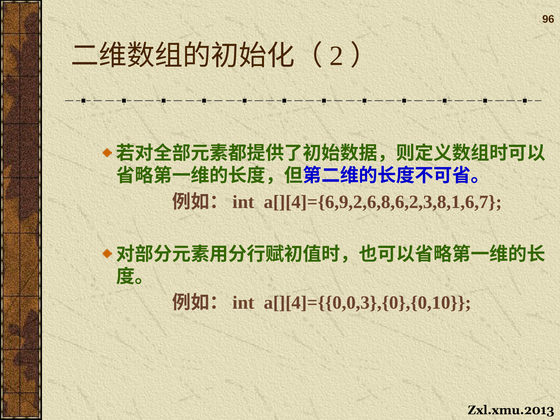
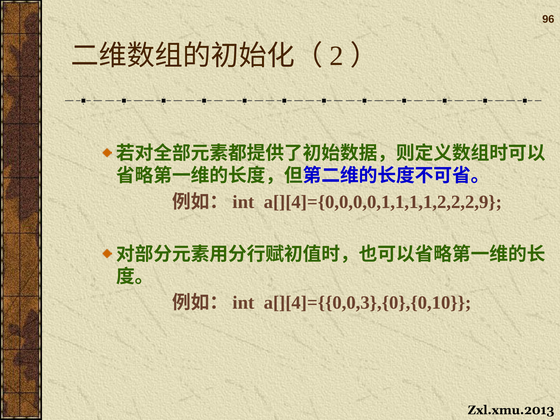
a[][4]={6,9,2,6,8,6,2,3,8,1,6,7: a[][4]={6,9,2,6,8,6,2,3,8,1,6,7 -> a[][4]={0,0,0,0,1,1,1,1,2,2,2,9 (383, 202)
